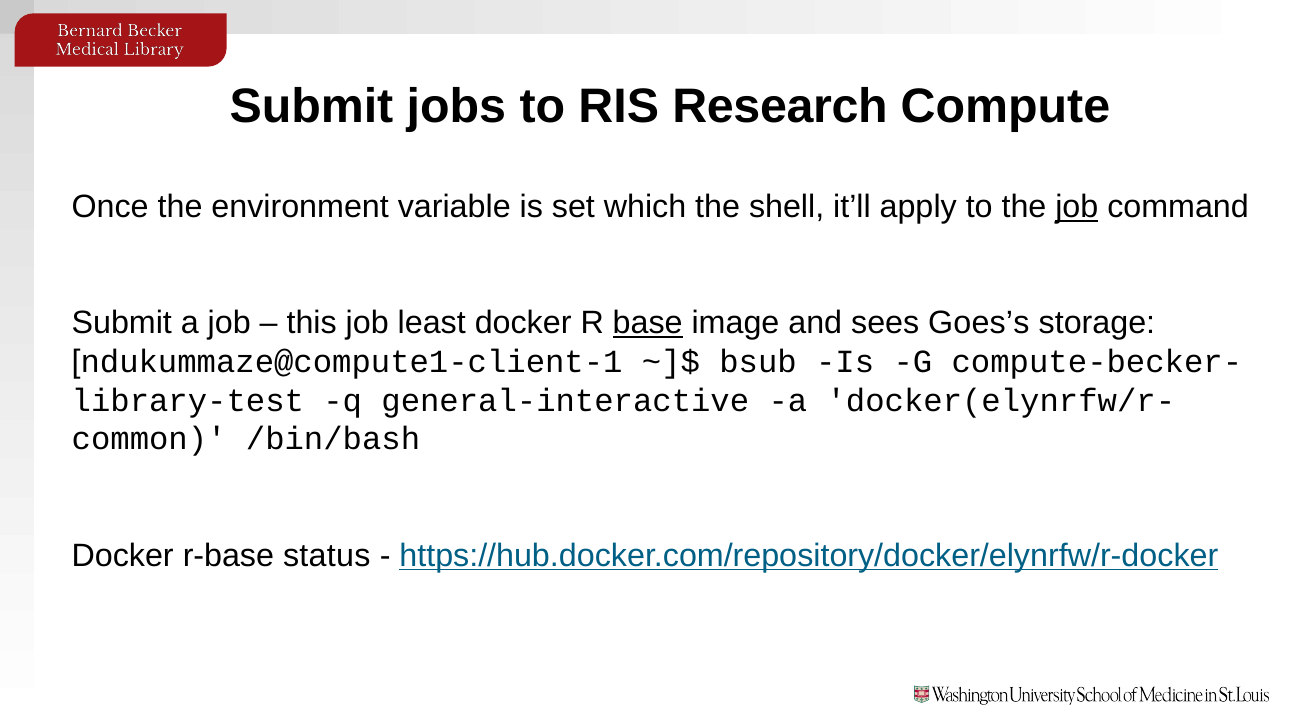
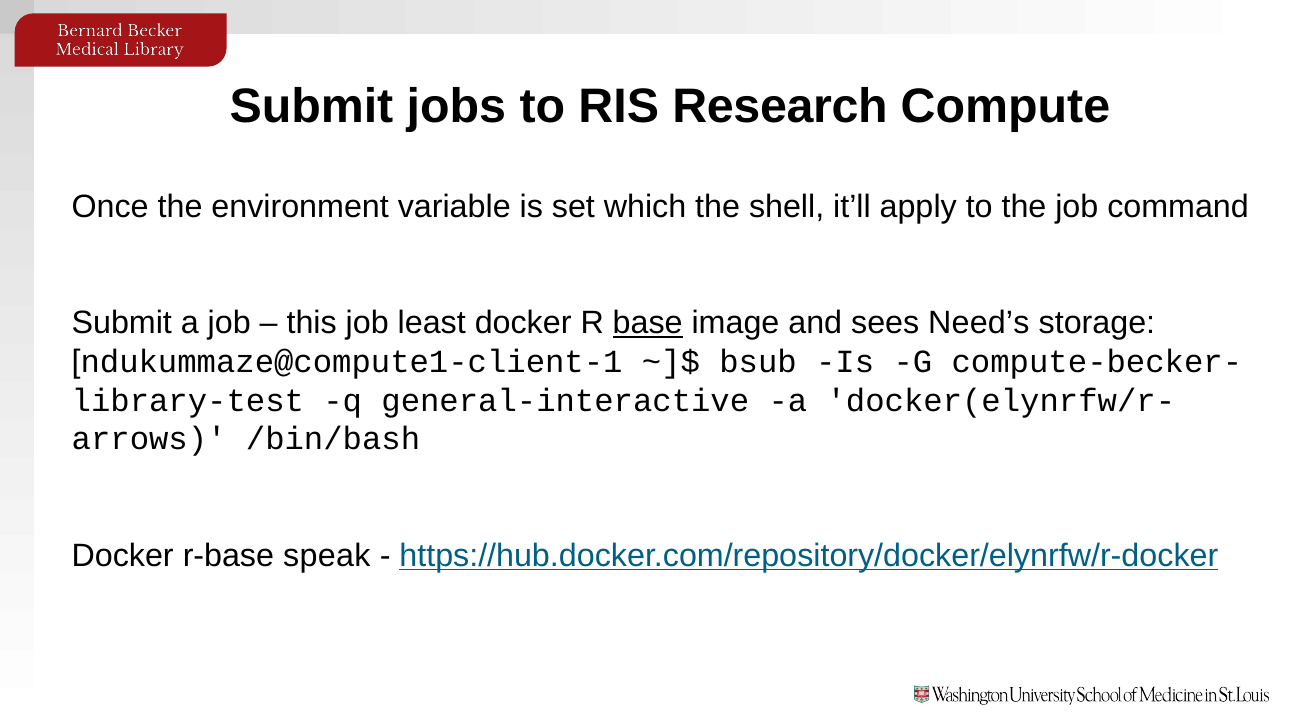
job underline: present -> none (1077, 207)
Goes’s: Goes’s -> Need’s (979, 323)
common: common -> arrows (149, 439)
status: status -> speak (327, 555)
